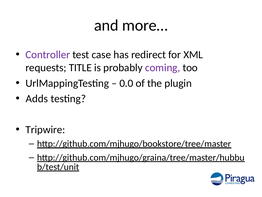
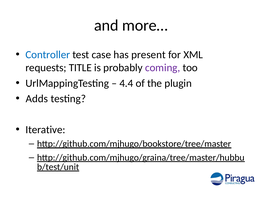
Controller colour: purple -> blue (48, 54)
redirect: redirect -> present (148, 54)
0.0: 0.0 -> 4.4 (126, 83)
Tripwire: Tripwire -> Iterative (45, 129)
